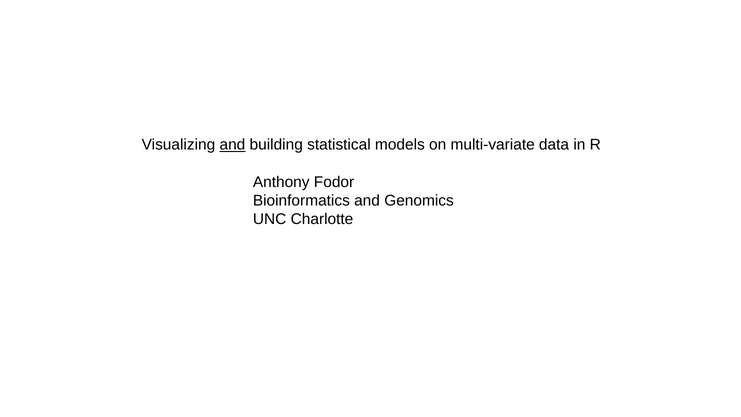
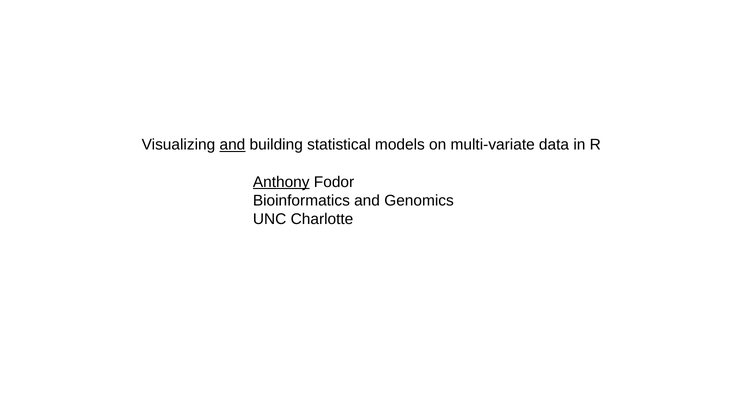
Anthony underline: none -> present (281, 182)
